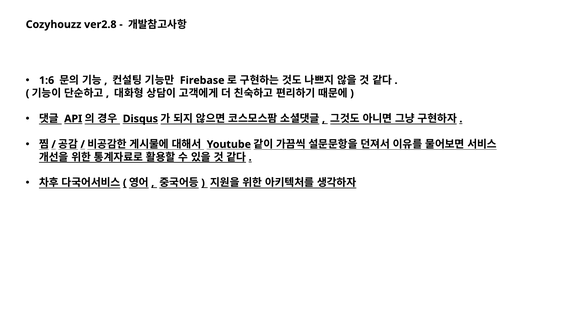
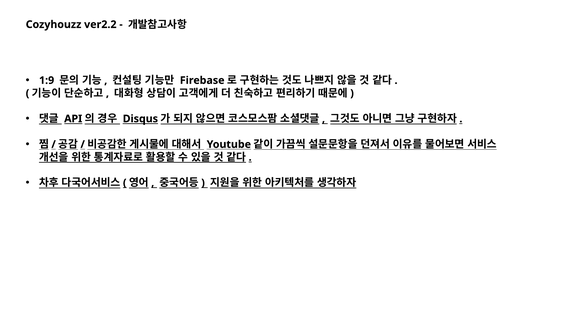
ver2.8: ver2.8 -> ver2.2 (100, 24)
1:6: 1:6 -> 1:9 (47, 80)
